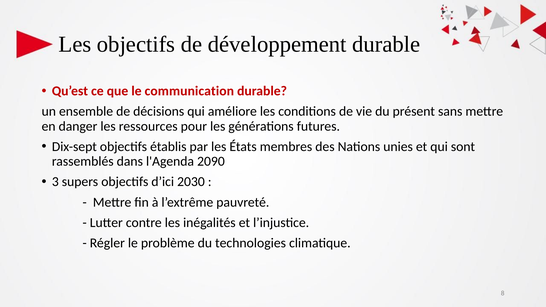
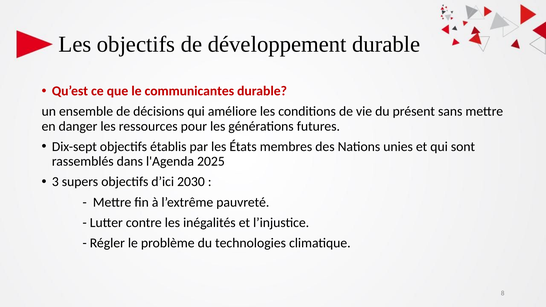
communication: communication -> communicantes (189, 91)
2090: 2090 -> 2025 (211, 161)
